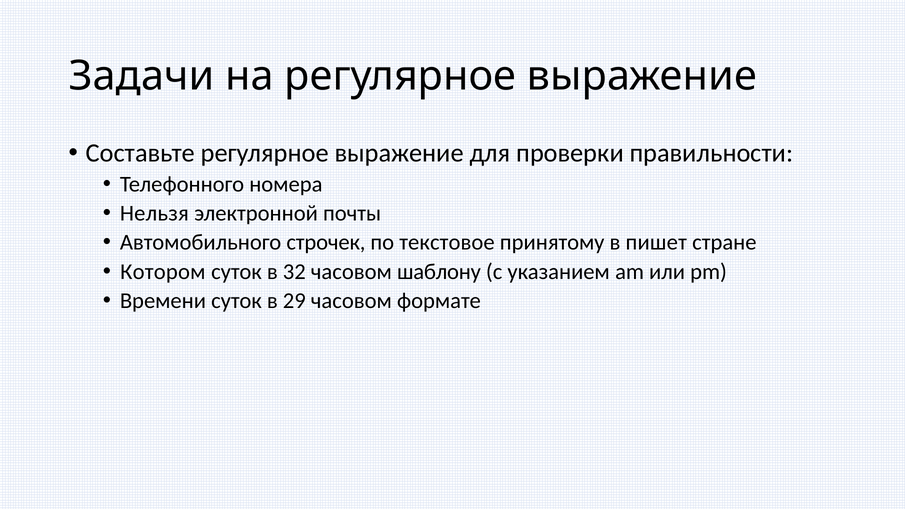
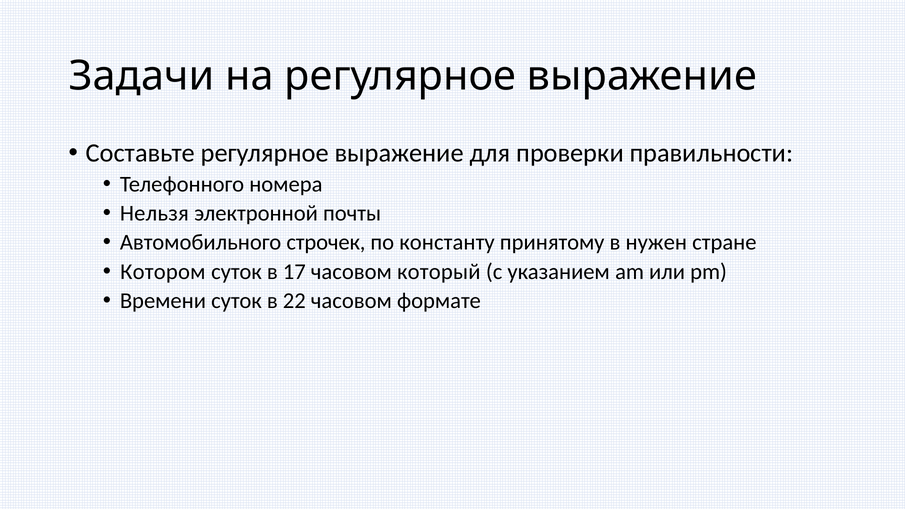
текстовое: текстовое -> константу (447, 242)
пишет: пишет -> нужен (656, 242)
32: 32 -> 17 (294, 272)
шаблону: шаблону -> который (439, 272)
29: 29 -> 22 (294, 301)
